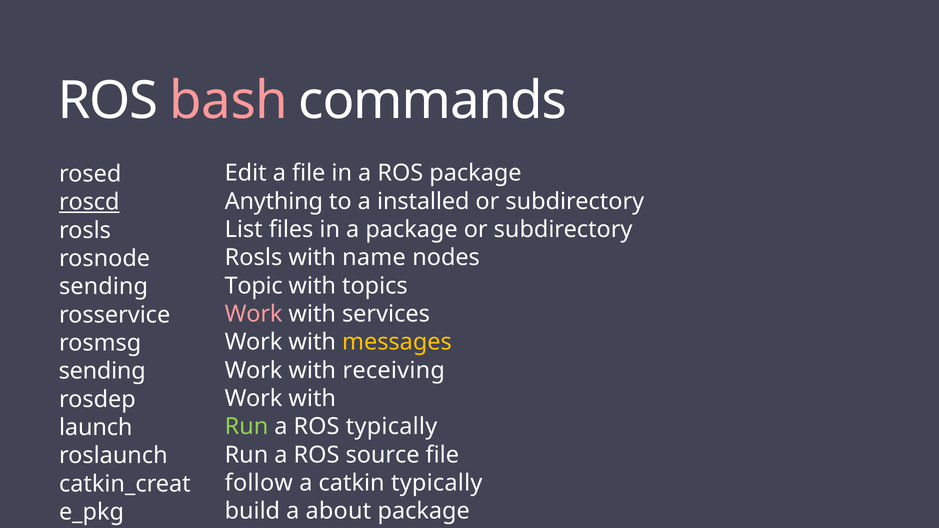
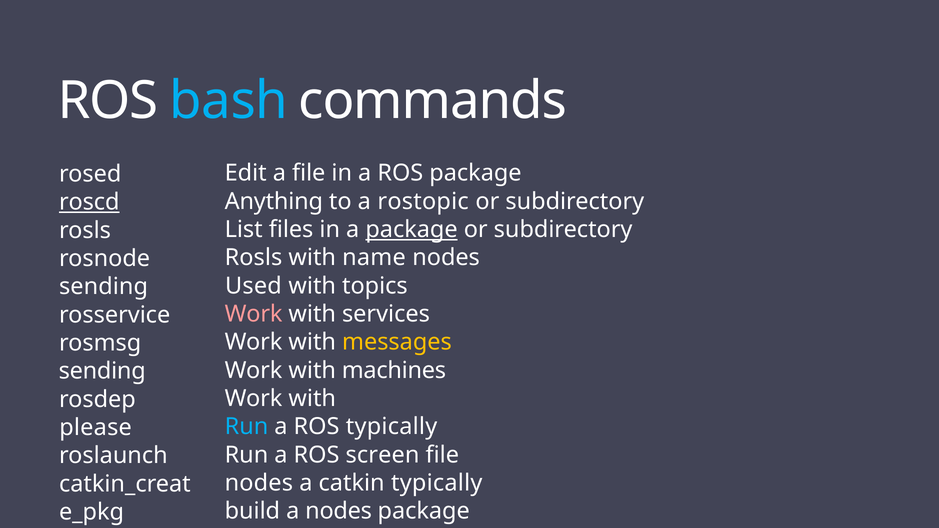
bash colour: pink -> light blue (229, 101)
installed: installed -> rostopic (423, 201)
package underline: none -> present (412, 230)
Topic: Topic -> Used (253, 286)
receiving: receiving -> machines (394, 370)
Run colour: light green -> light blue (246, 427)
launch: launch -> please (96, 428)
source: source -> screen (382, 455)
follow: follow -> nodes (259, 483)
a about: about -> nodes (339, 511)
